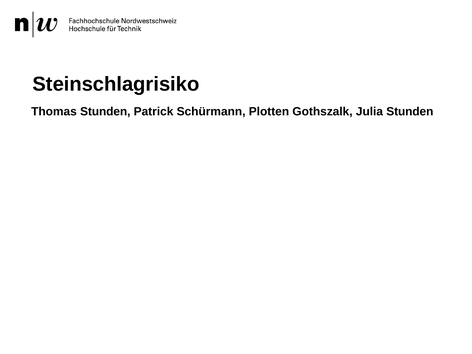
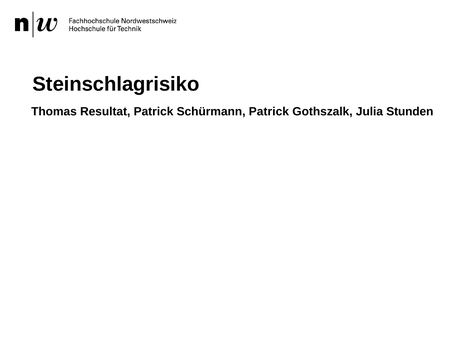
Thomas Stunden: Stunden -> Resultat (105, 111)
Schürmann Plotten: Plotten -> Patrick (269, 111)
